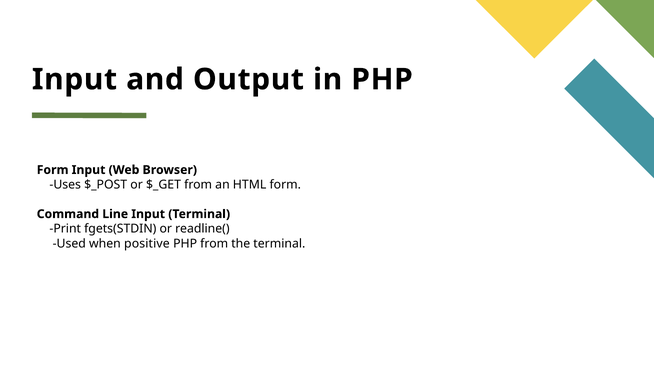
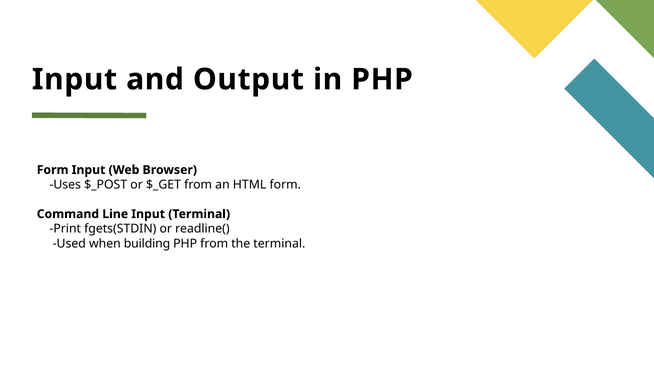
positive: positive -> building (147, 243)
